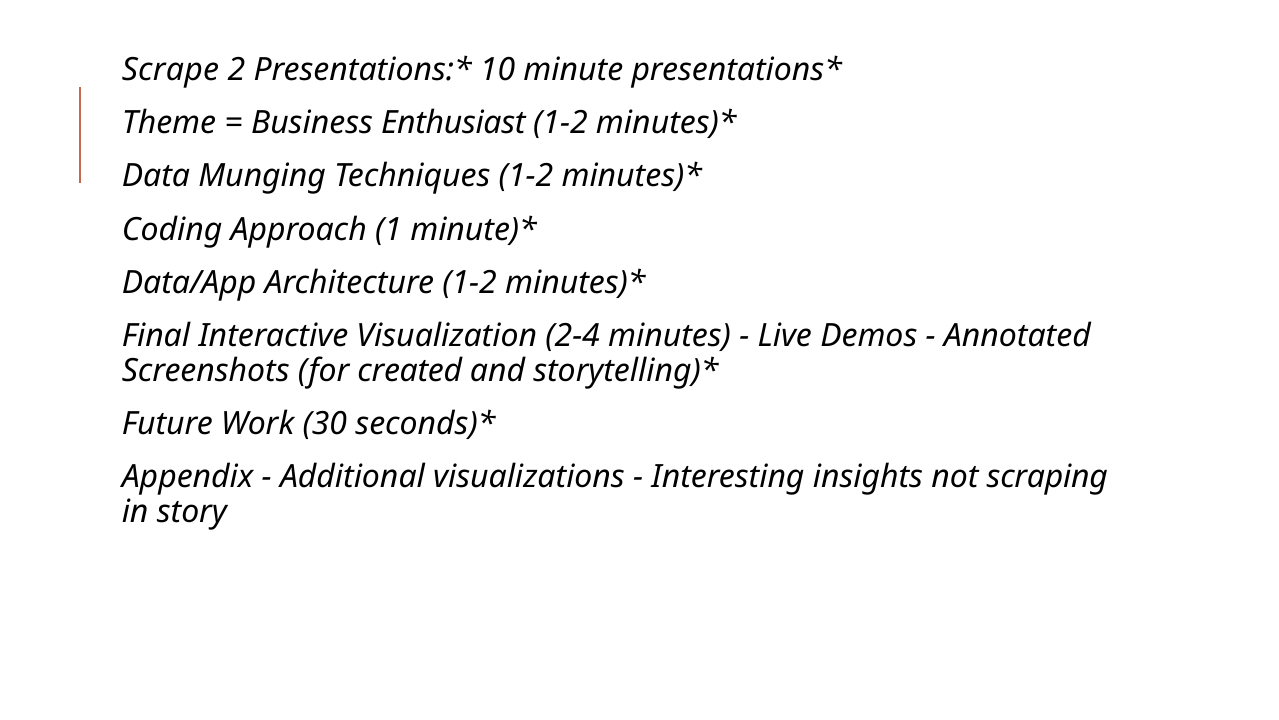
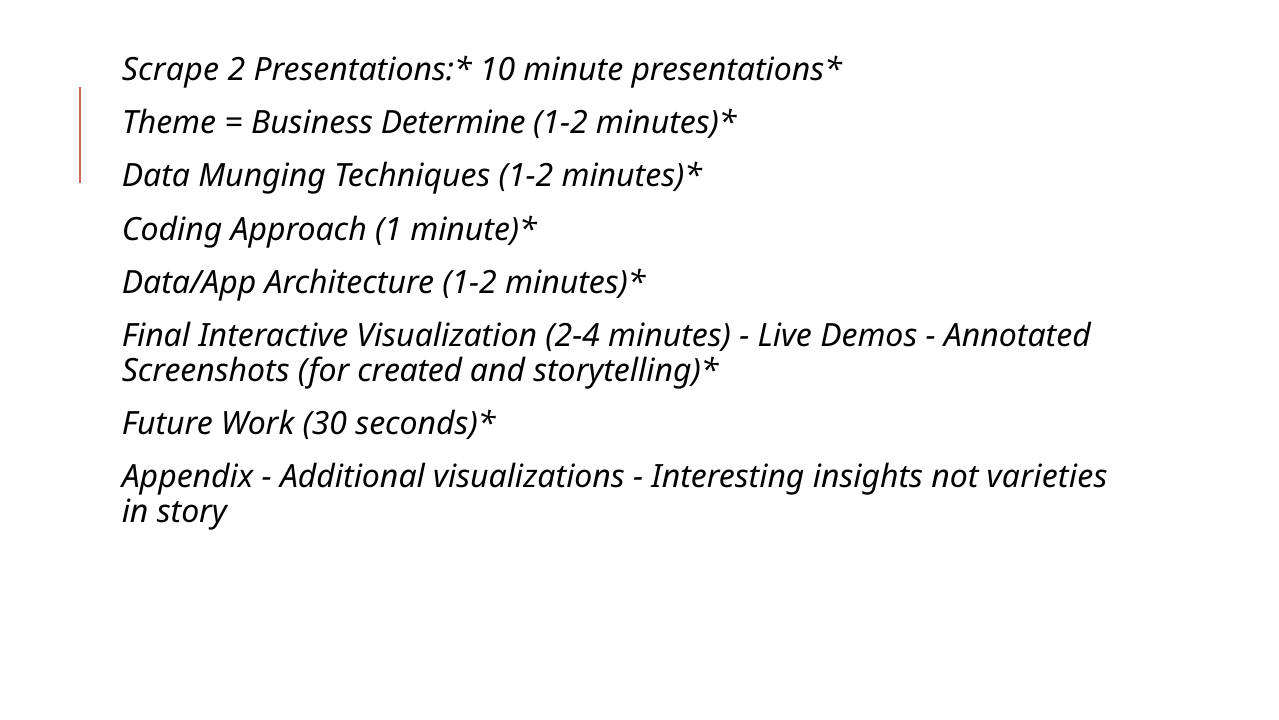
Enthusiast: Enthusiast -> Determine (453, 123)
scraping: scraping -> varieties (1047, 477)
